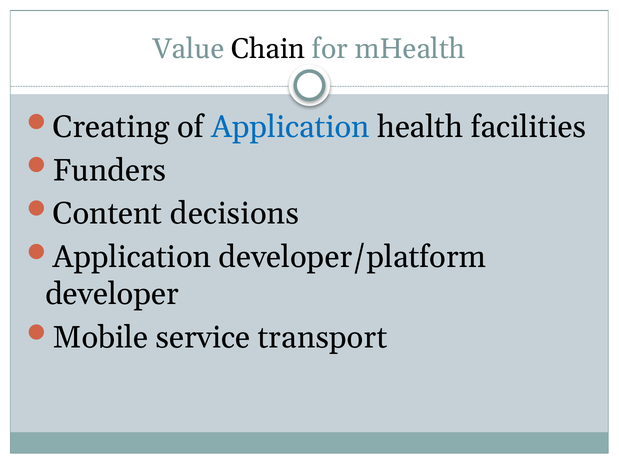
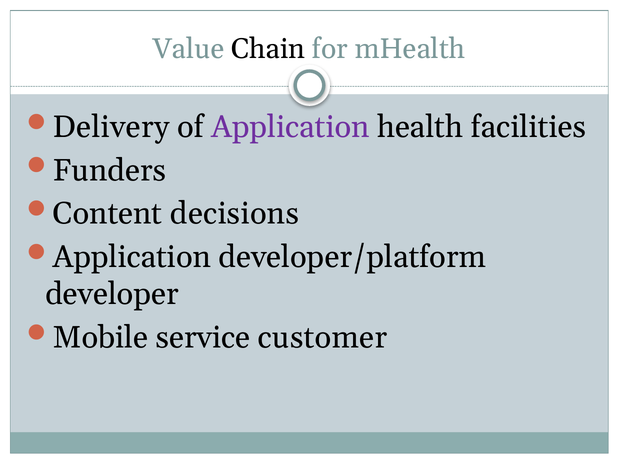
Creating: Creating -> Delivery (111, 127)
Application colour: blue -> purple (290, 127)
transport: transport -> customer (322, 338)
